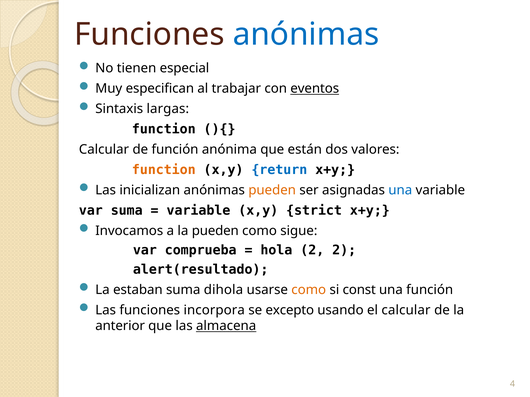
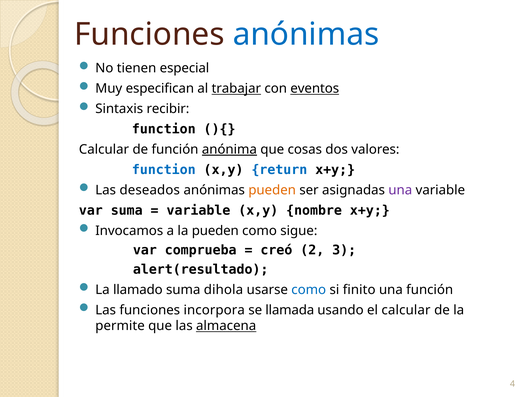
trabajar underline: none -> present (236, 89)
largas: largas -> recibir (168, 109)
anónima underline: none -> present (229, 150)
están: están -> cosas (305, 150)
function colour: orange -> blue (164, 170)
inicializan: inicializan -> deseados (150, 190)
una colour: blue -> purple (400, 190)
strict: strict -> nombre (314, 211)
hola: hola -> creó (276, 250)
2 2: 2 -> 3 (344, 250)
estaban: estaban -> llamado (138, 290)
como colour: orange -> blue (309, 290)
const: const -> finito (359, 290)
excepto: excepto -> llamada (290, 310)
anterior: anterior -> permite (120, 326)
